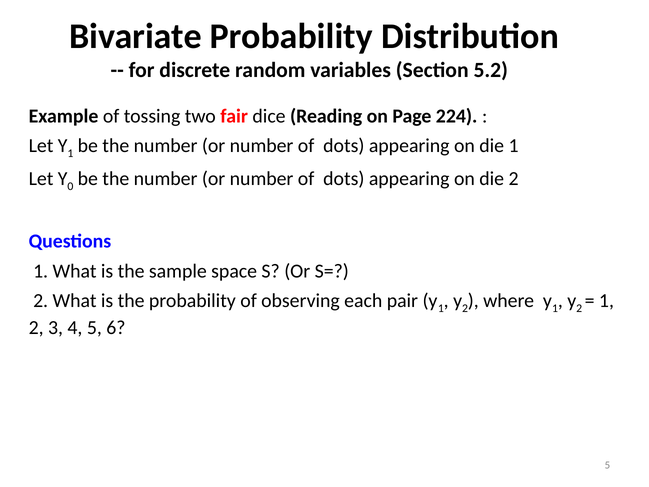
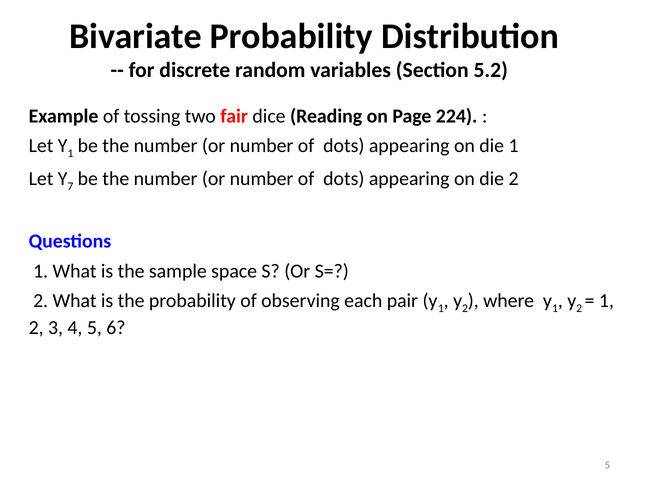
0: 0 -> 7 (70, 186)
